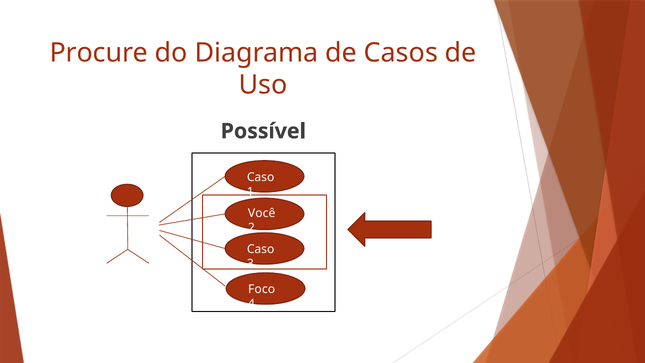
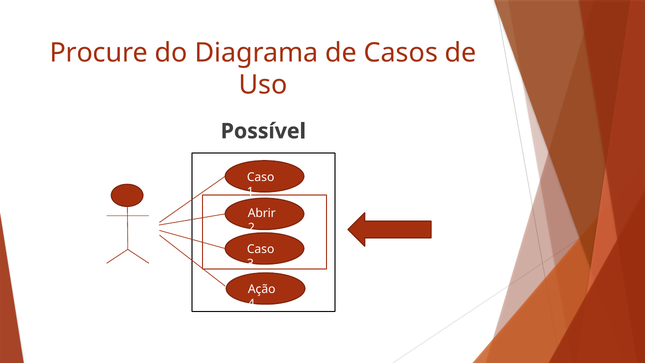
Você: Você -> Abrir (262, 213)
Foco: Foco -> Ação (262, 289)
